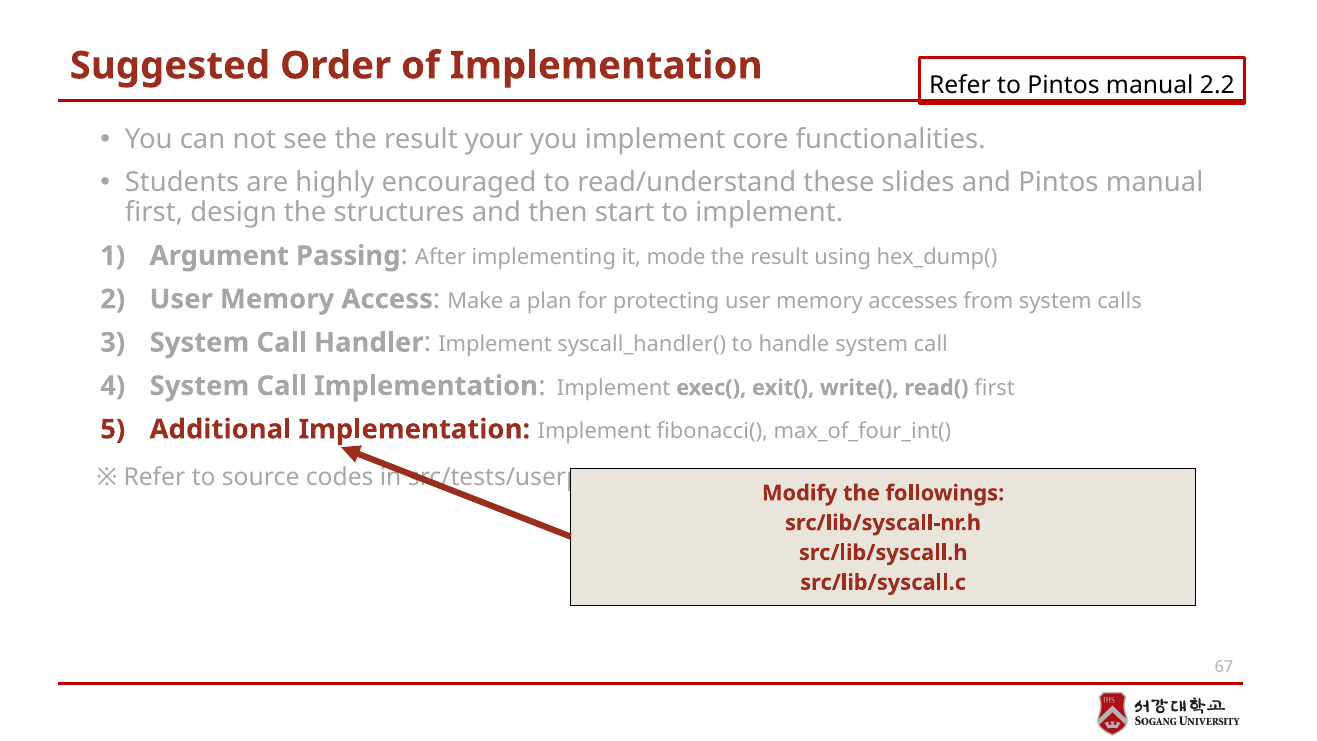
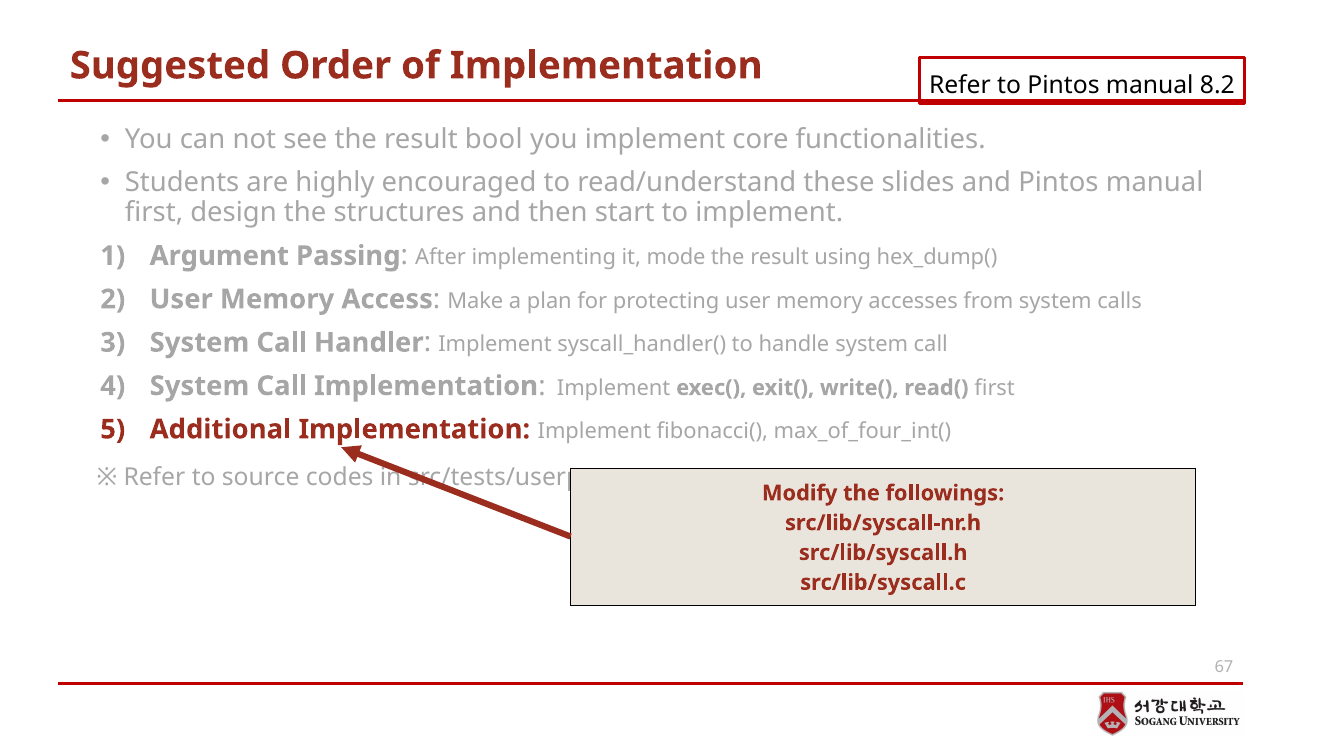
2.2: 2.2 -> 8.2 (1217, 85)
your: your -> bool (494, 139)
